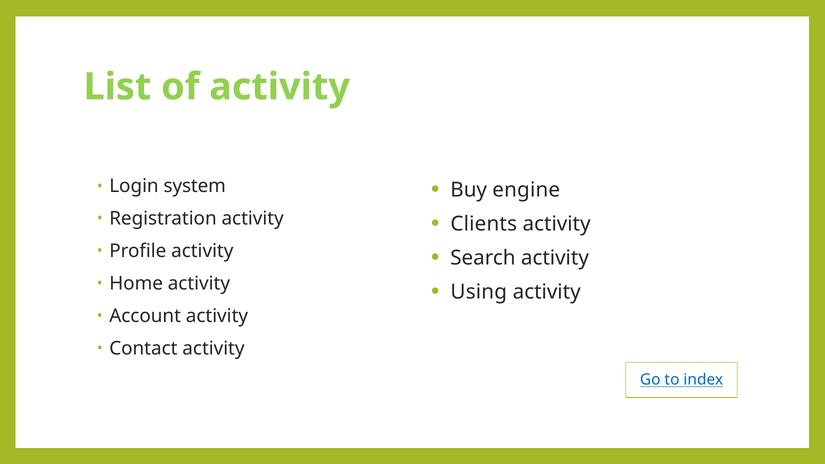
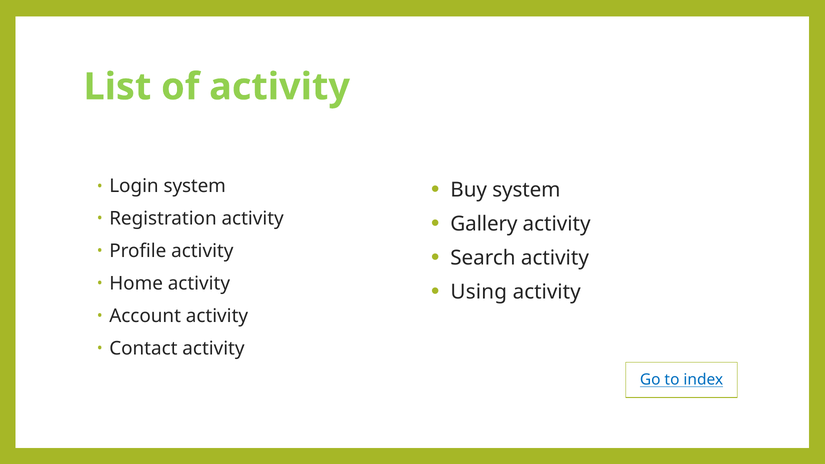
Buy engine: engine -> system (526, 190)
Clients: Clients -> Gallery (484, 224)
